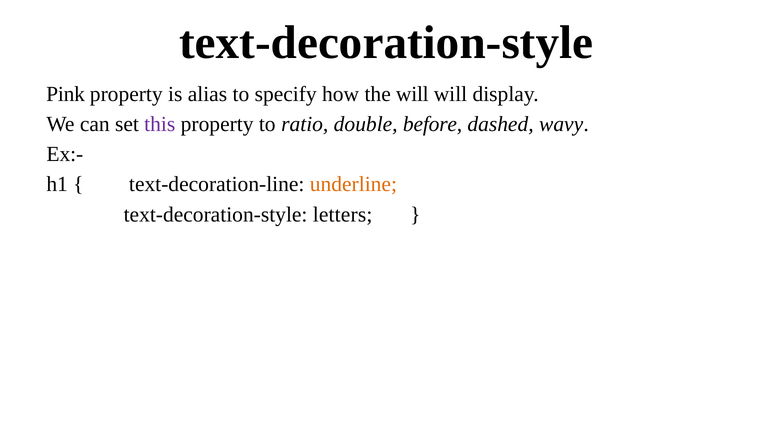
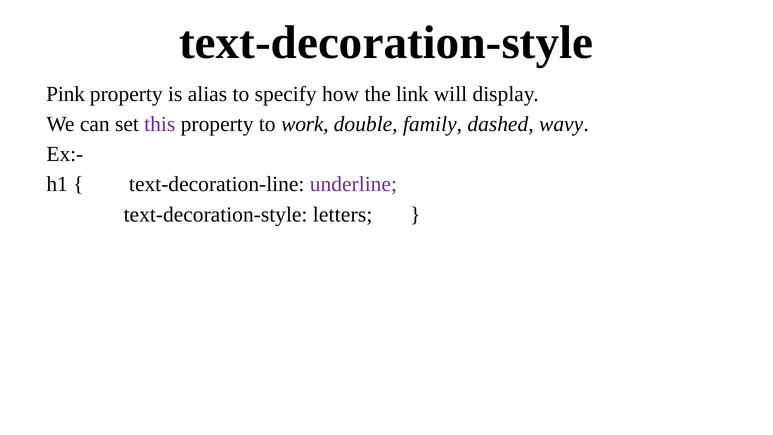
the will: will -> link (412, 94)
ratio: ratio -> work (305, 124)
before: before -> family (433, 124)
underline colour: orange -> purple (353, 184)
